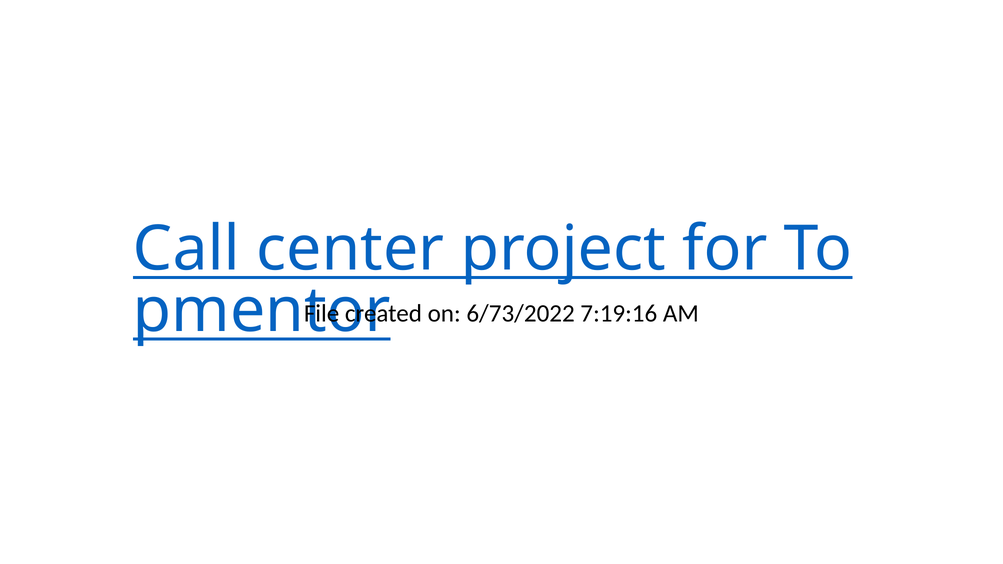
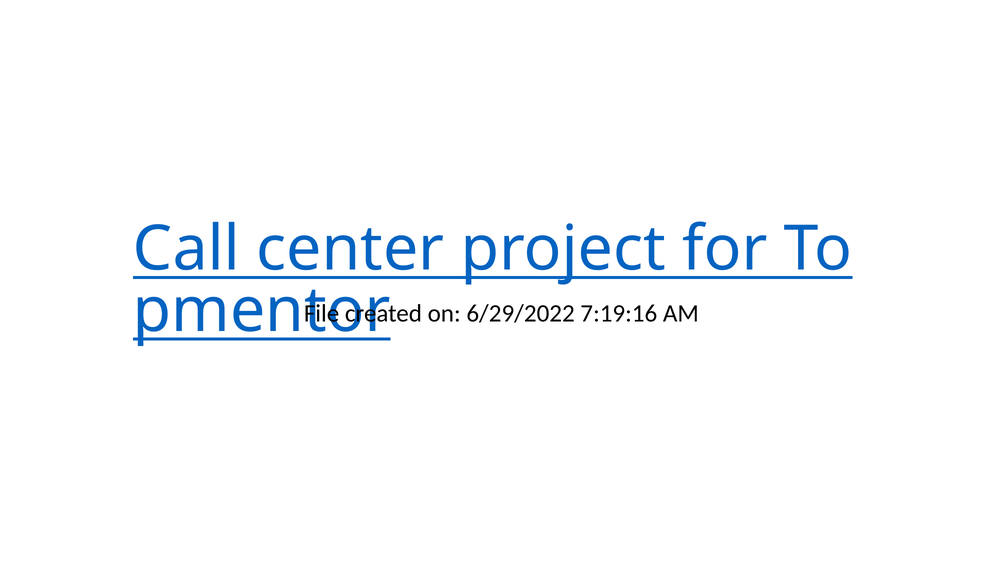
6/73/2022: 6/73/2022 -> 6/29/2022 (521, 313)
